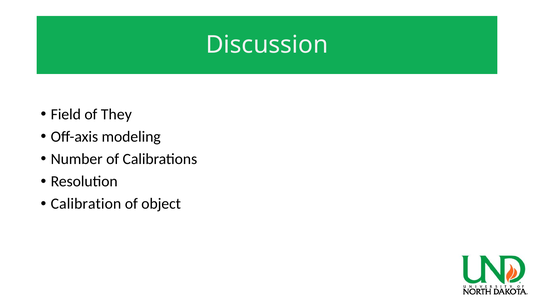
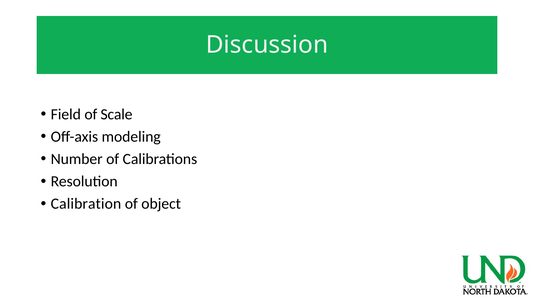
They: They -> Scale (117, 115)
